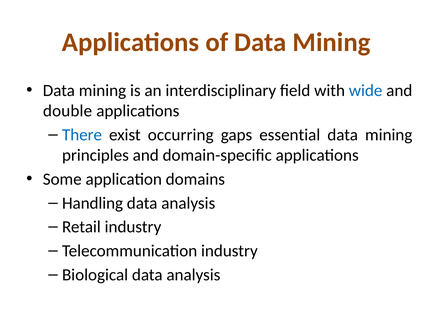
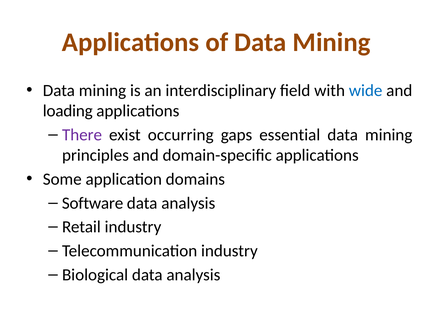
double: double -> loading (68, 111)
There colour: blue -> purple (82, 135)
Handling: Handling -> Software (93, 203)
